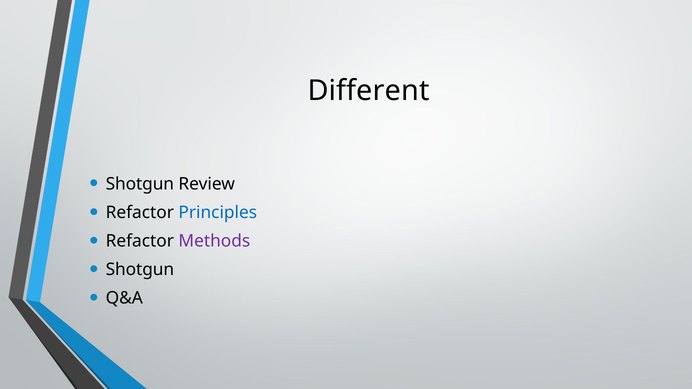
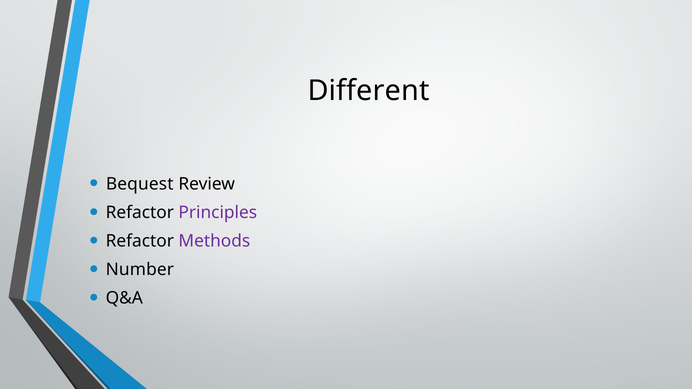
Shotgun: Shotgun -> Bequest (140, 184)
Principles colour: blue -> purple (218, 213)
Shotgun: Shotgun -> Number (140, 270)
